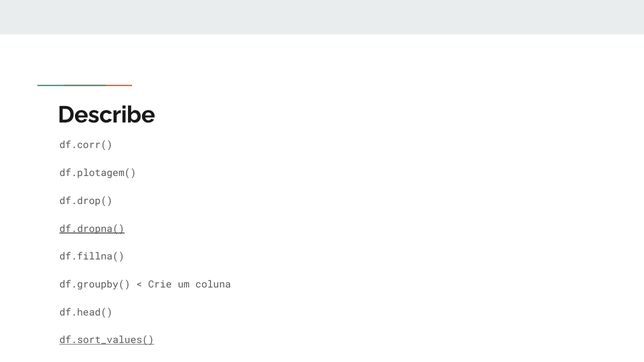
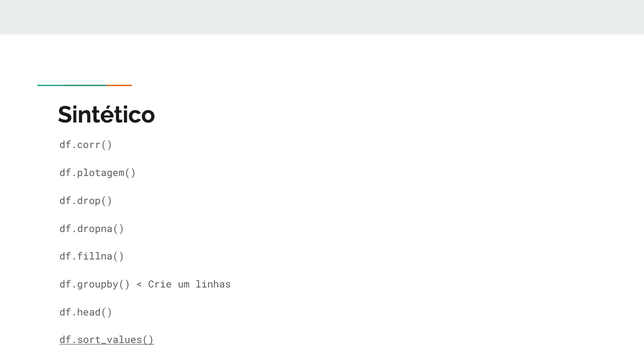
Describe: Describe -> Sintético (106, 115)
df.dropna( underline: present -> none (92, 229)
coluna: coluna -> linhas (213, 285)
